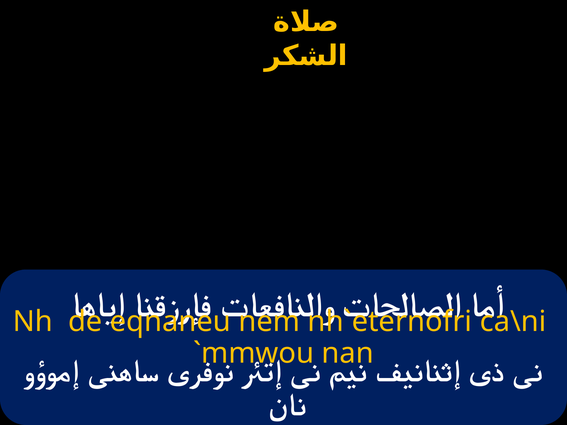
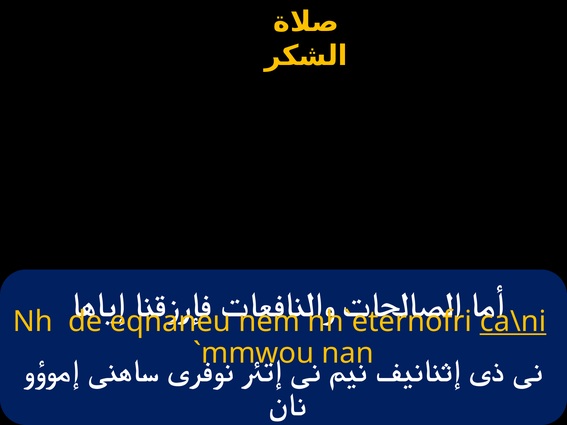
ca\ni underline: none -> present (513, 322)
